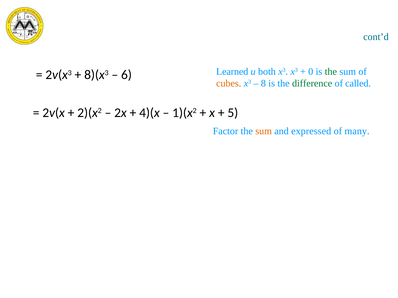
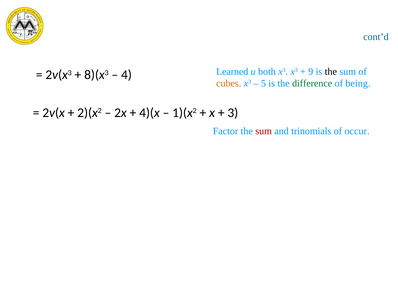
0: 0 -> 9 (311, 72)
the colour: green -> black (331, 72)
6: 6 -> 4 (126, 75)
8: 8 -> 5 (263, 84)
called: called -> being (358, 84)
5: 5 -> 3 (233, 113)
sum colour: orange -> red (264, 131)
expressed: expressed -> trinomials (311, 131)
many: many -> occur (357, 131)
